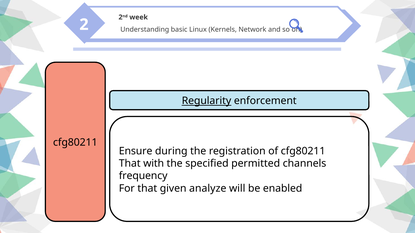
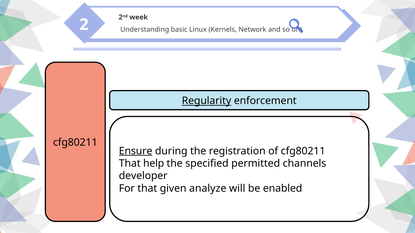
Ensure underline: none -> present (136, 151)
with: with -> help (154, 164)
frequency: frequency -> developer (143, 176)
